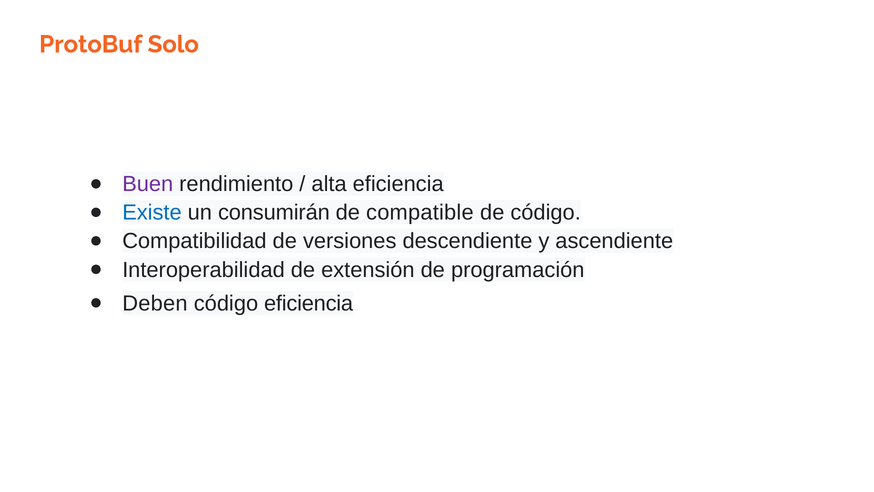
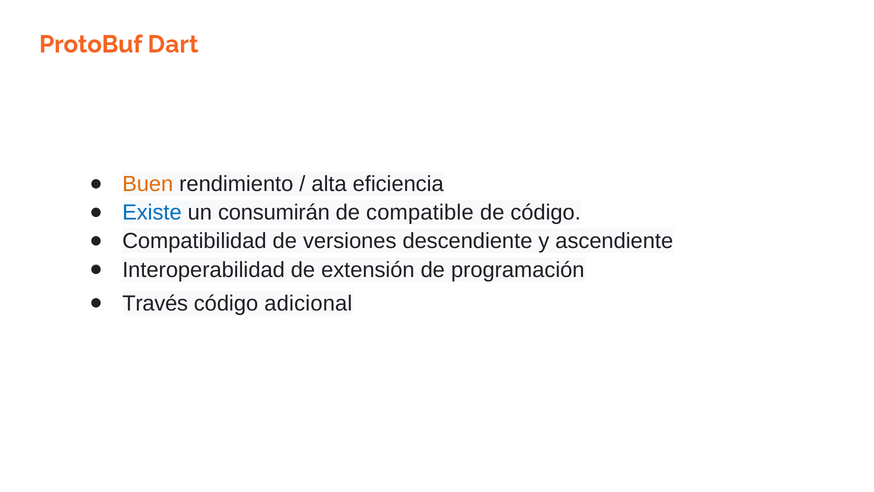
Solo: Solo -> Dart (173, 44)
Buen colour: purple -> orange (148, 184)
Deben: Deben -> Través (155, 303)
código eficiencia: eficiencia -> adicional (308, 303)
